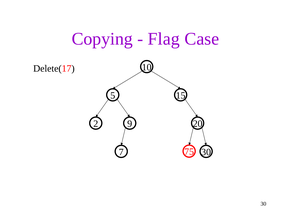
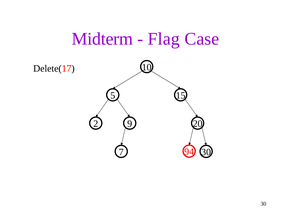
Copying: Copying -> Midterm (102, 39)
75: 75 -> 94 (189, 152)
